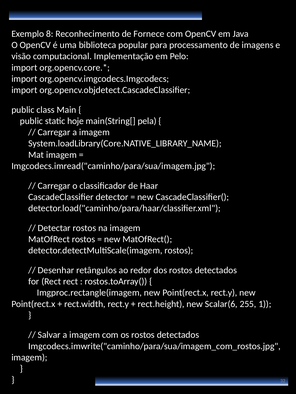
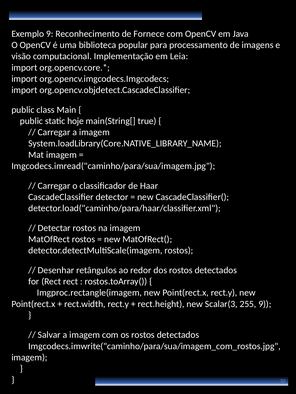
Exemplo 8: 8 -> 9 (50, 34)
Pelo: Pelo -> Leia (179, 56)
pela: pela -> true (147, 121)
Scalar(6: Scalar(6 -> Scalar(3 (221, 304)
255 1: 1 -> 9 (265, 304)
